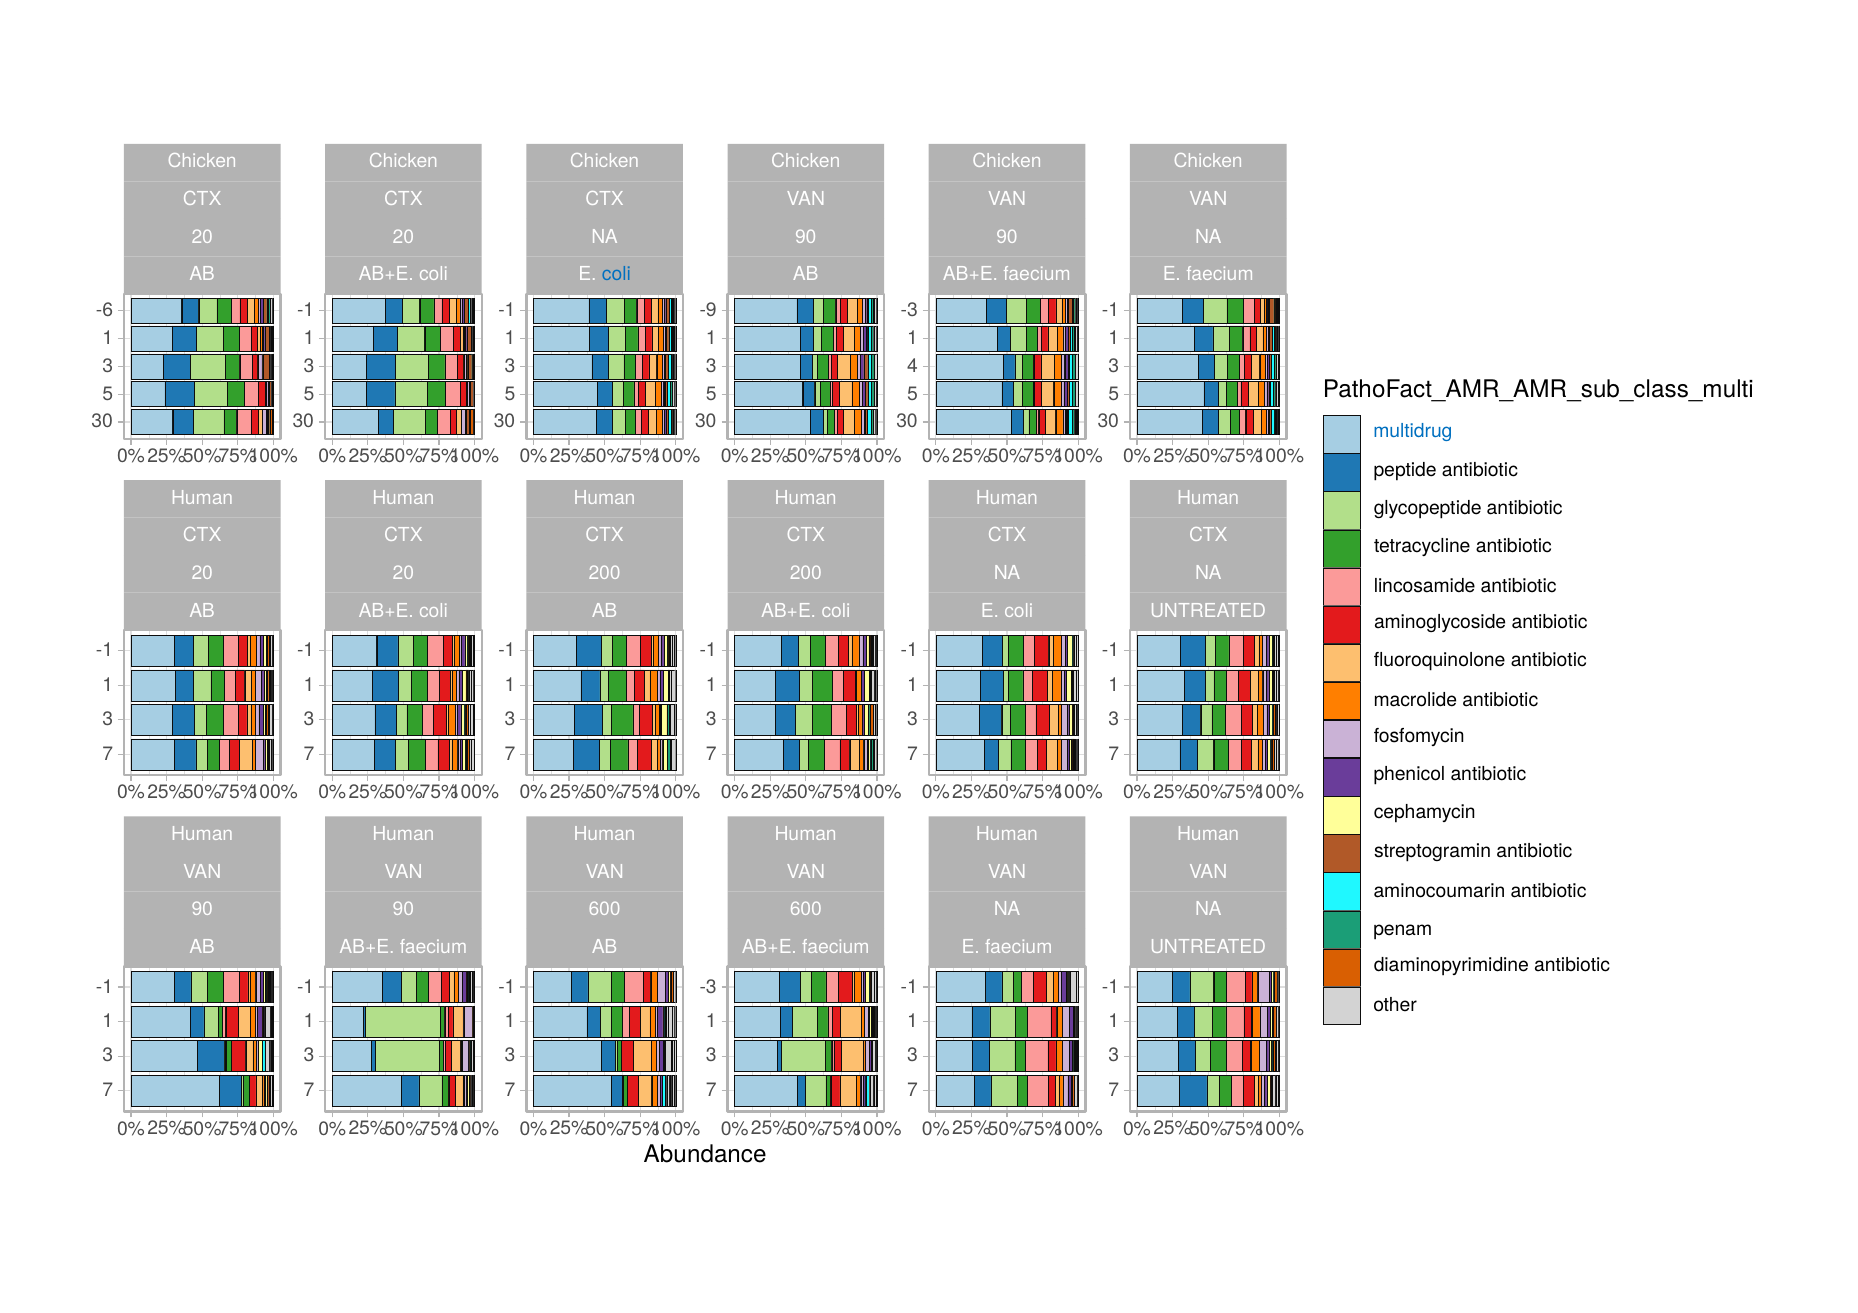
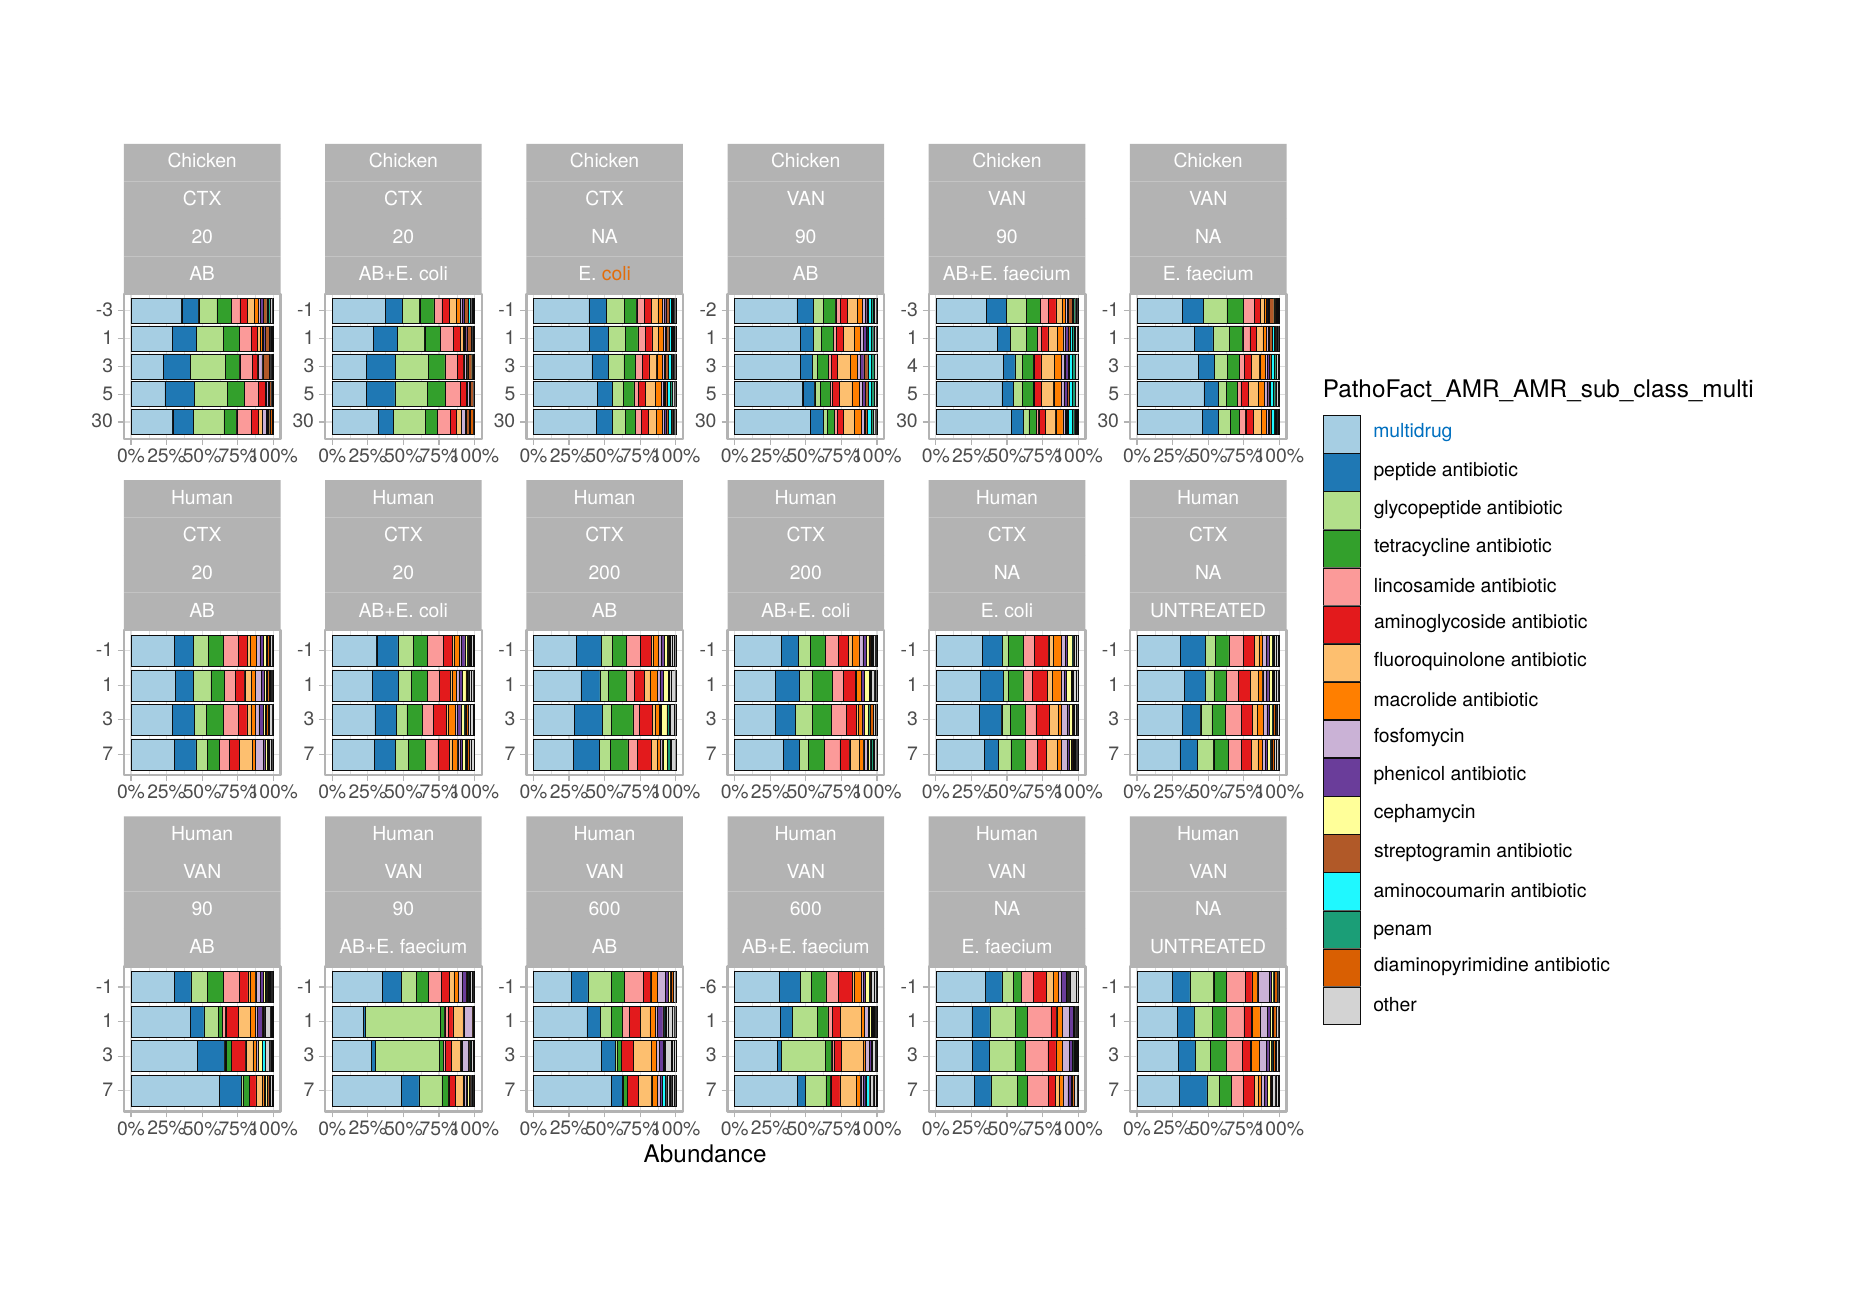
coli colour: blue -> orange (616, 274)
-6: -6 -> -3 (105, 310)
-9: -9 -> -2 (708, 310)
-3: -3 -> -6 (708, 987)
